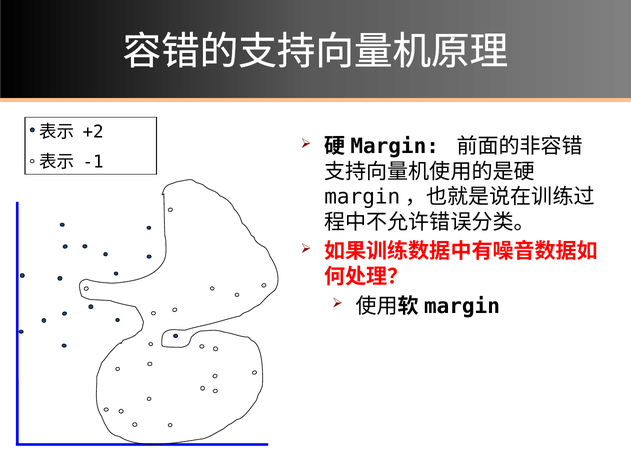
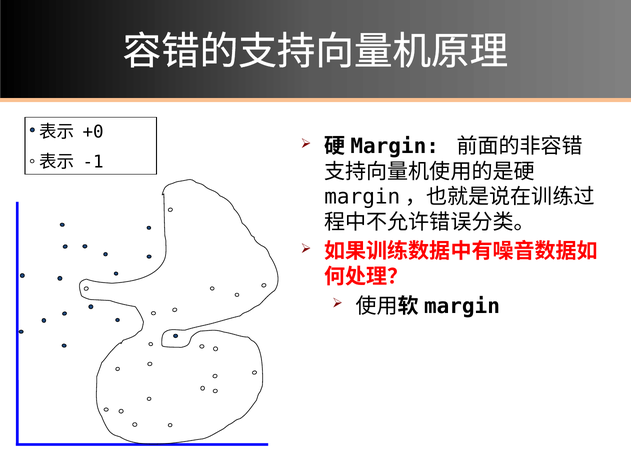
+2: +2 -> +0 (93, 132)
